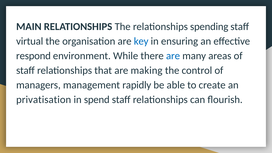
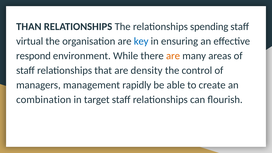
MAIN: MAIN -> THAN (29, 27)
are colour: blue -> orange (173, 56)
making: making -> density (147, 70)
privatisation: privatisation -> combination (44, 100)
spend: spend -> target (97, 100)
